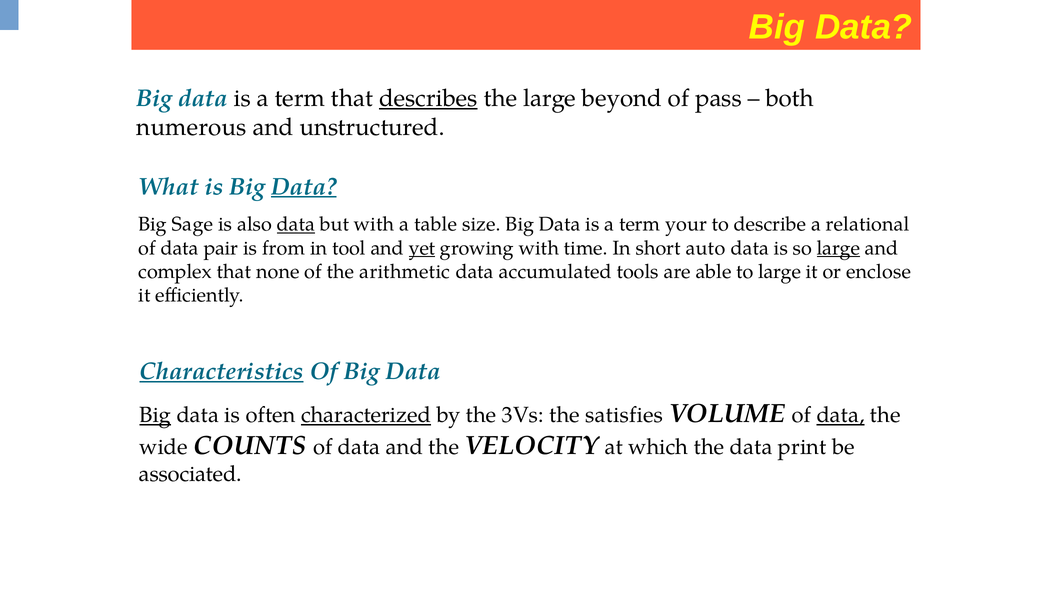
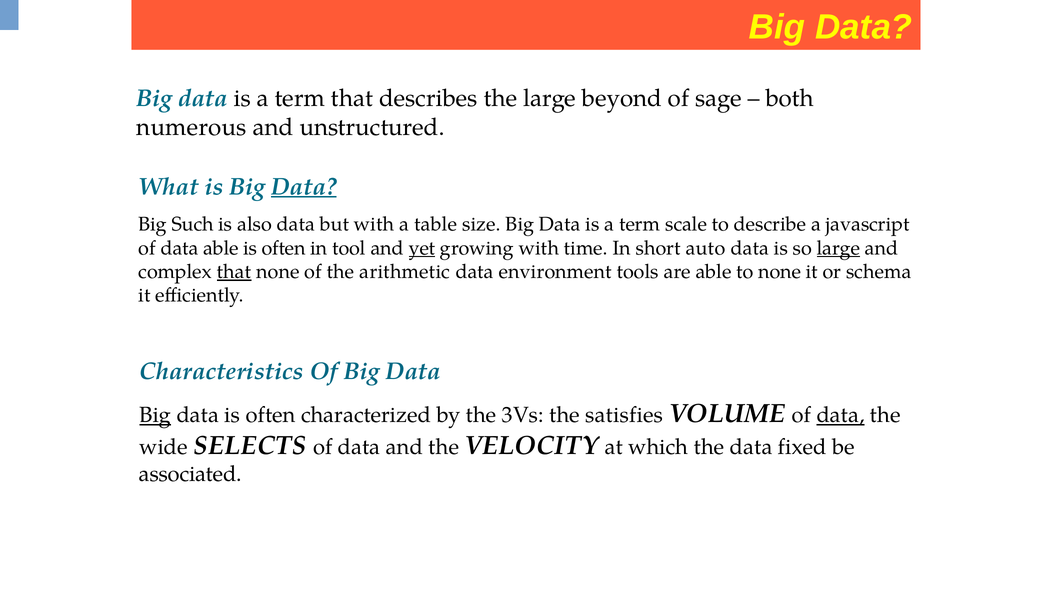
describes underline: present -> none (428, 98)
pass: pass -> sage (718, 98)
Sage: Sage -> Such (193, 224)
data underline: present -> none (296, 224)
your: your -> scale (686, 224)
relational: relational -> javascript (868, 224)
data pair: pair -> able (221, 248)
from: from -> often (284, 248)
that underline: none -> present (234, 272)
accumulated: accumulated -> environment (555, 272)
to large: large -> none (780, 272)
enclose: enclose -> schema (879, 272)
Characteristics underline: present -> none (221, 371)
characterized underline: present -> none (366, 415)
COUNTS: COUNTS -> SELECTS (250, 445)
print: print -> fixed (802, 447)
